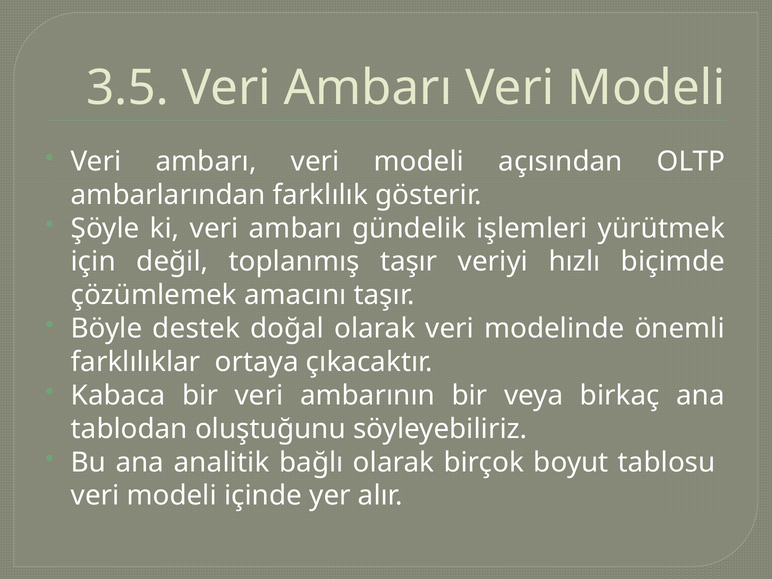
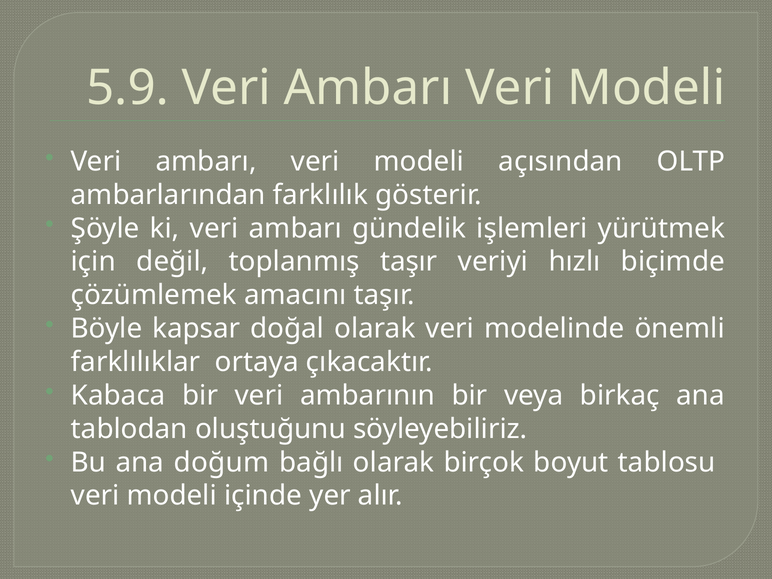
3.5: 3.5 -> 5.9 (128, 88)
destek: destek -> kapsar (196, 329)
analitik: analitik -> doğum (222, 462)
